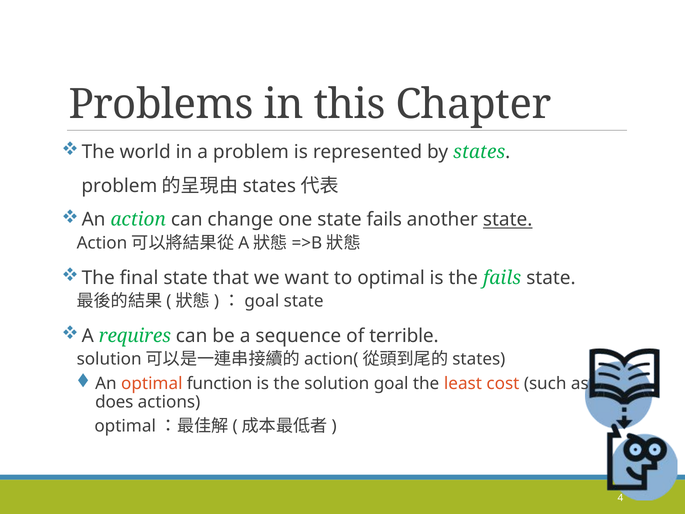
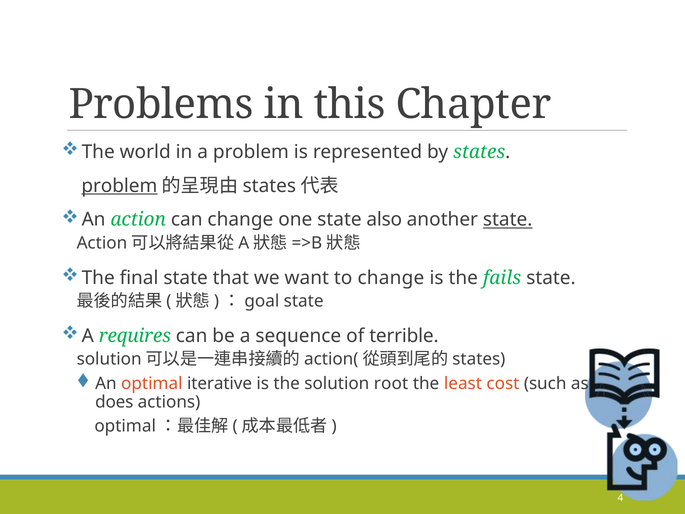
problem underline: none -> present (119, 186)
state fails: fails -> also (384, 220)
to optimal: optimal -> change (391, 278)
function: function -> iterative (220, 383)
goal: goal -> root (391, 383)
